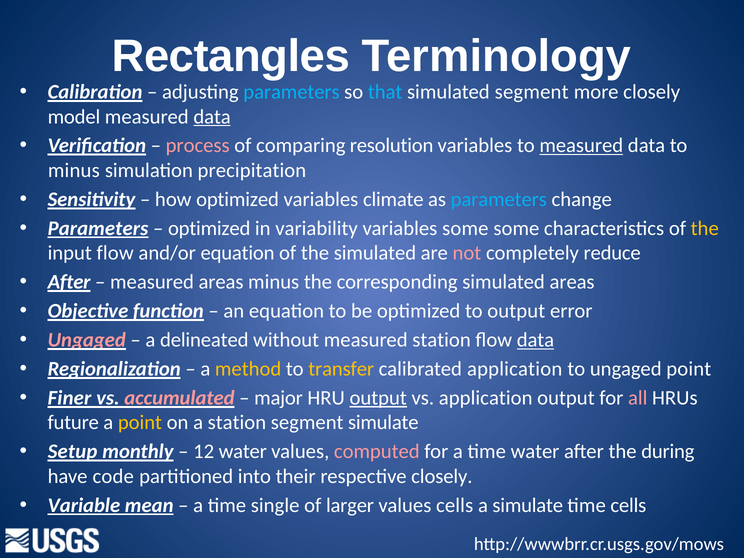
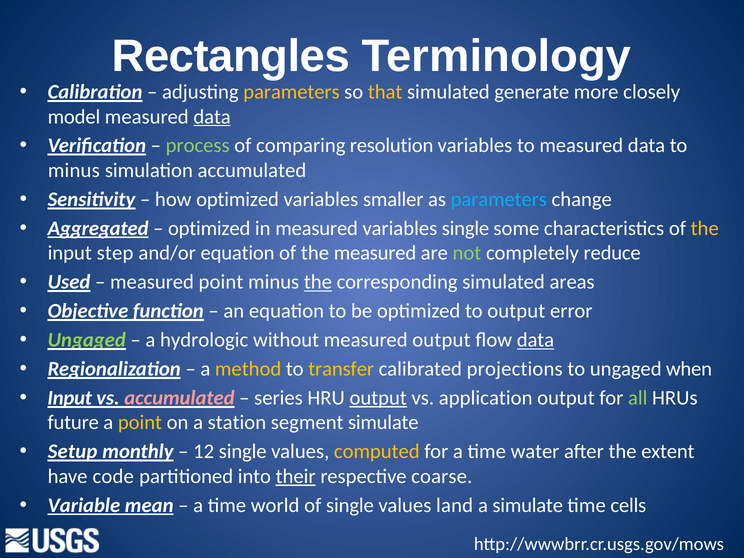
parameters colour: light blue -> yellow (292, 92)
that colour: light blue -> yellow (385, 92)
simulated segment: segment -> generate (532, 92)
process colour: pink -> light green (198, 146)
measured underline: present -> none (581, 146)
simulation precipitation: precipitation -> accumulated (252, 170)
climate: climate -> smaller (393, 199)
Parameters: Parameters -> Aggregated (98, 228)
in variability: variability -> measured (317, 228)
variables some: some -> single (466, 228)
input flow: flow -> step (115, 253)
the simulated: simulated -> measured (375, 253)
not colour: pink -> light green (467, 253)
After: After -> Used (69, 282)
measured areas: areas -> point (221, 282)
the underline: none -> present (318, 282)
Ungaged colour: pink -> light green (87, 340)
delineated: delineated -> hydrologic (204, 340)
measured station: station -> output (441, 340)
calibrated application: application -> projections (515, 369)
ungaged point: point -> when (689, 369)
Finer: Finer -> Input (70, 398)
major: major -> series (278, 398)
all colour: pink -> light green (638, 398)
12 water: water -> single (243, 452)
computed colour: pink -> yellow (377, 452)
during: during -> extent (668, 452)
their underline: none -> present (296, 476)
respective closely: closely -> coarse (442, 476)
single: single -> world (275, 505)
of larger: larger -> single (350, 505)
values cells: cells -> land (455, 505)
